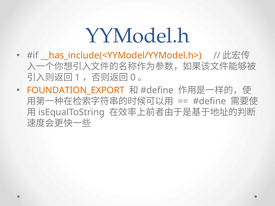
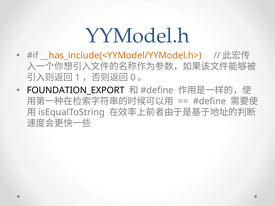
FOUNDATION_EXPORT colour: orange -> black (76, 90)
